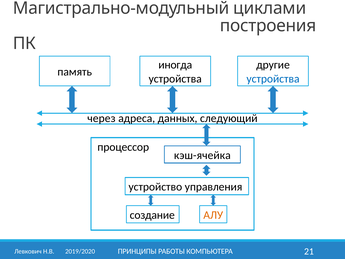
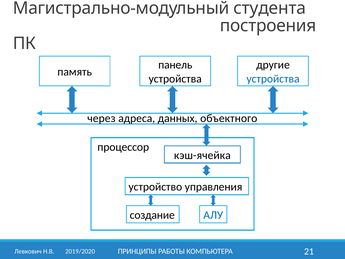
циклами: циклами -> студента (270, 8)
иногда: иногда -> панель (175, 65)
следующий: следующий -> объектного (229, 118)
АЛУ colour: orange -> blue (213, 215)
